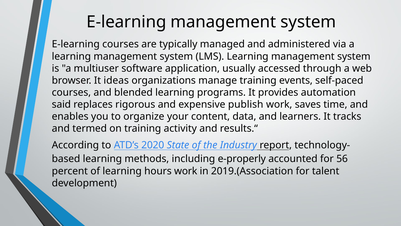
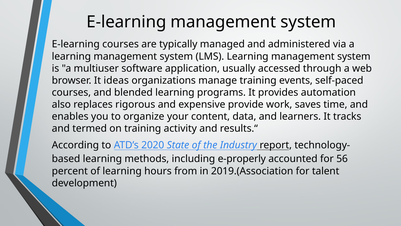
said: said -> also (61, 104)
publish: publish -> provide (246, 104)
hours work: work -> from (186, 171)
